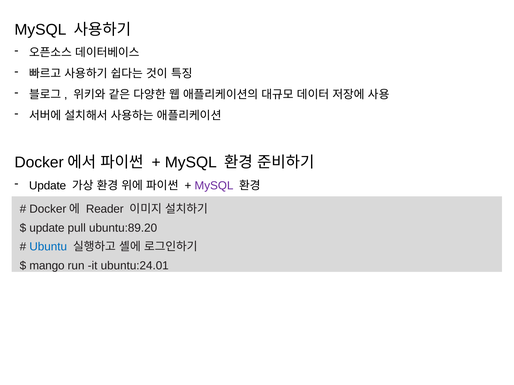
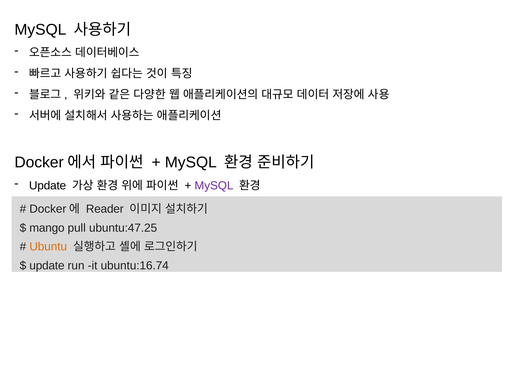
update: update -> mango (47, 228)
ubuntu:89.20: ubuntu:89.20 -> ubuntu:47.25 (123, 228)
Ubuntu colour: blue -> orange (48, 247)
mango: mango -> update (47, 266)
ubuntu:24.01: ubuntu:24.01 -> ubuntu:16.74 (135, 266)
